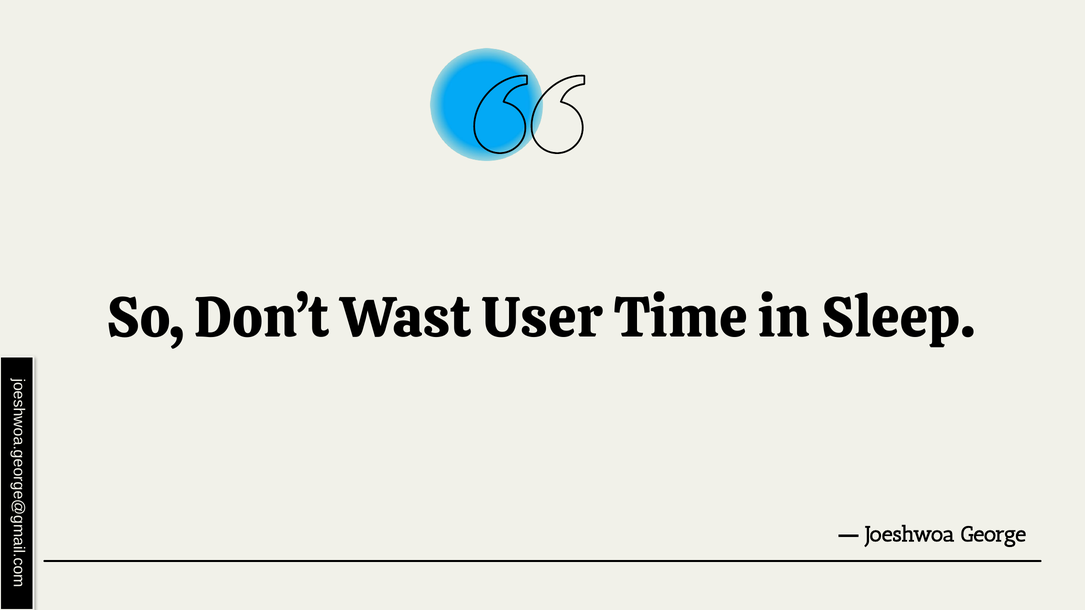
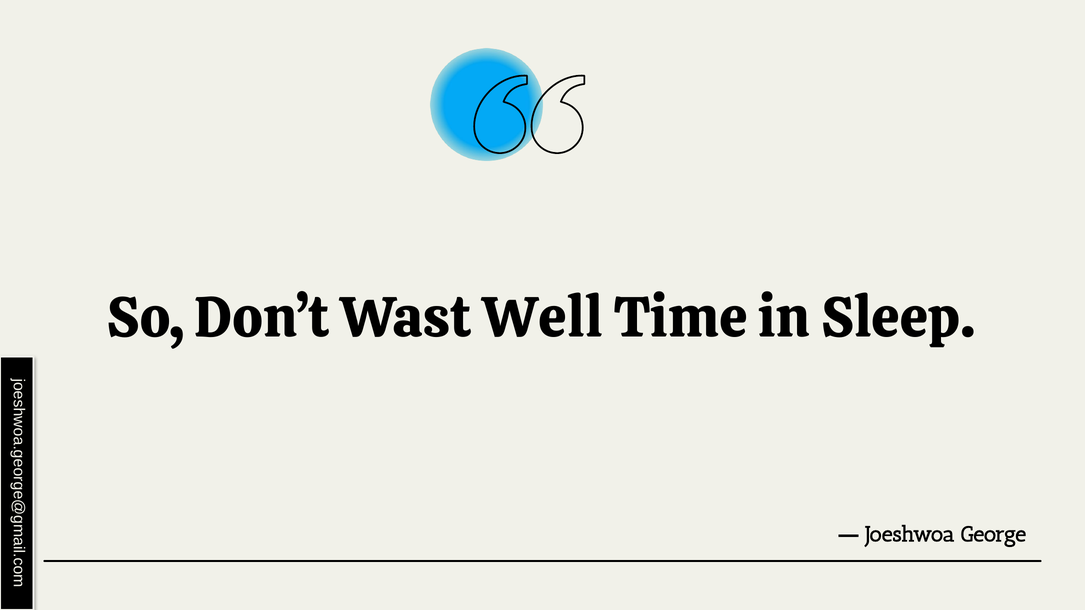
User: User -> Well (543, 318)
